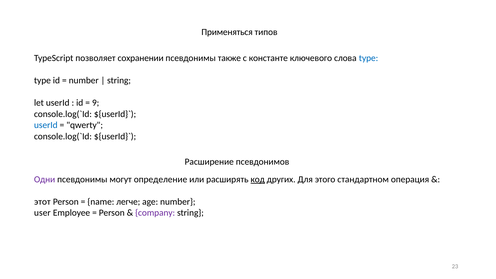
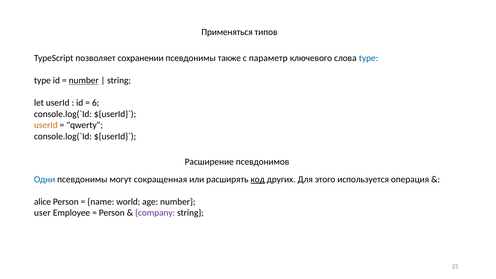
константе: константе -> параметр (268, 58)
number underline: none -> present (84, 80)
9: 9 -> 6 (96, 103)
userId colour: blue -> orange (46, 125)
Одни colour: purple -> blue (45, 179)
определение: определение -> сокращенная (161, 179)
стандартном: стандартном -> используется (363, 179)
этот: этот -> alice (42, 202)
легче: легче -> world (128, 202)
